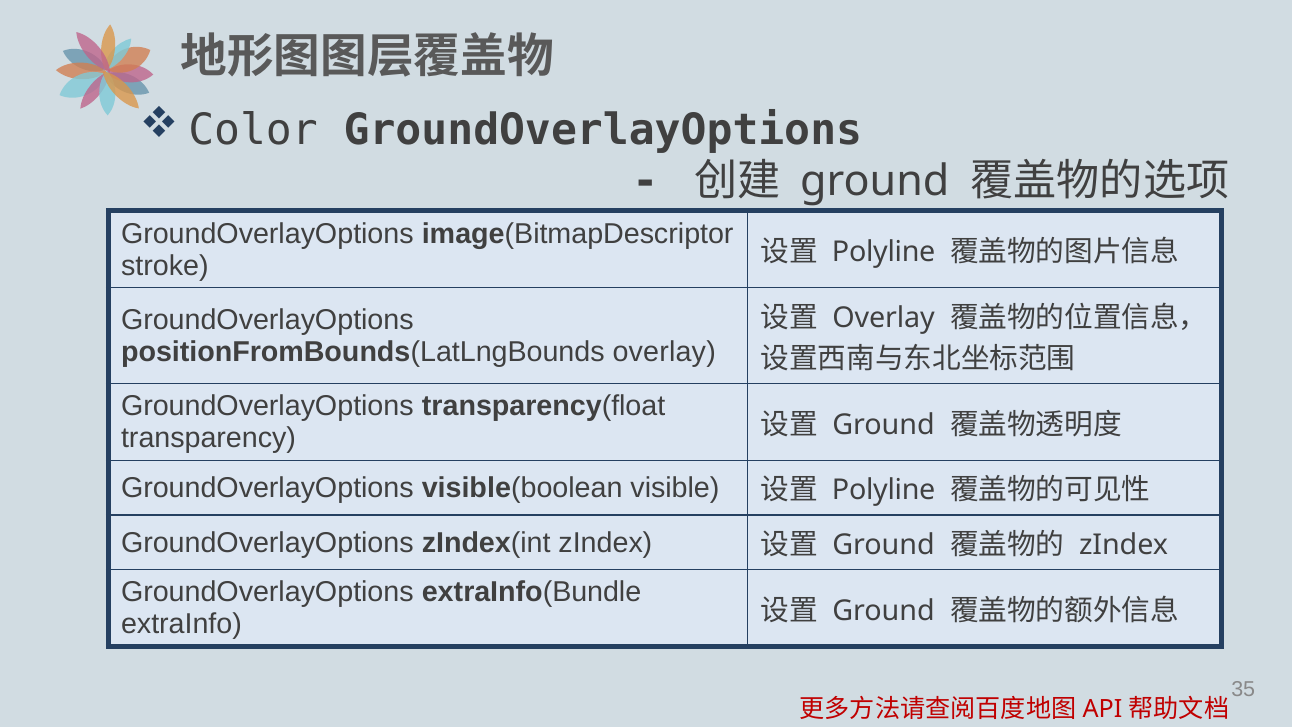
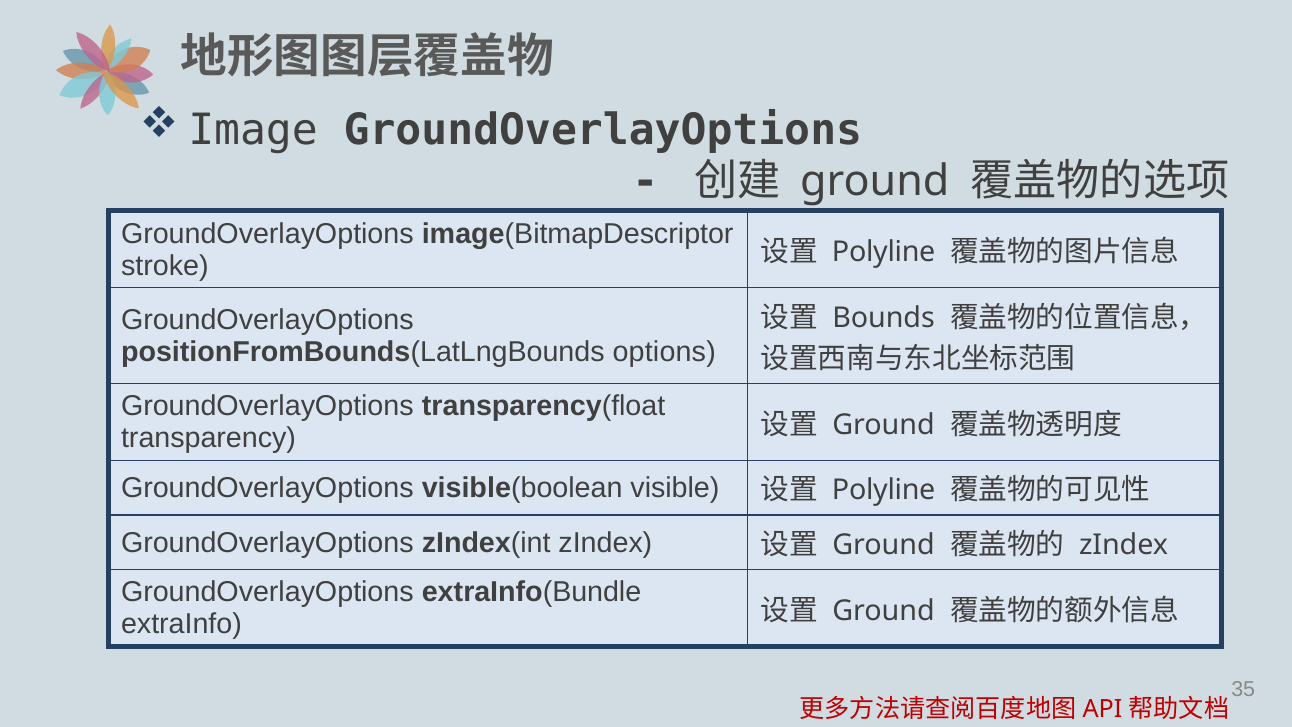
Color: Color -> Image (253, 131)
Overlay: Overlay -> Bounds (884, 318)
positionFromBounds(LatLngBounds overlay: overlay -> options (664, 352)
